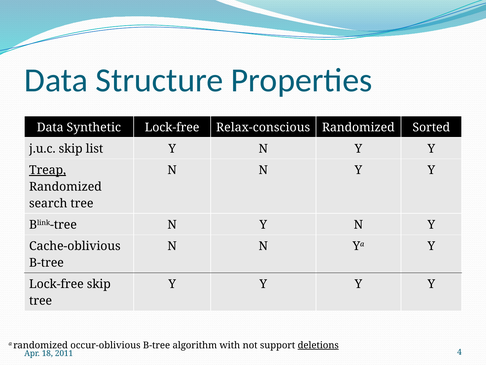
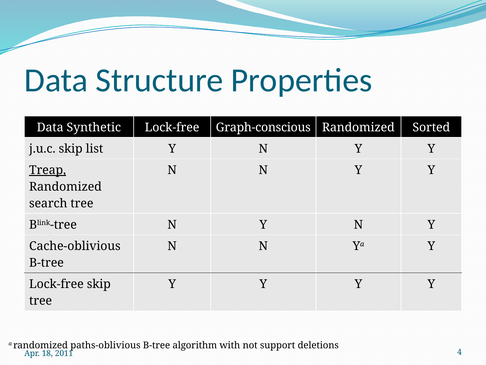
Relax-conscious: Relax-conscious -> Graph-conscious (263, 127)
occur-oblivious: occur-oblivious -> paths-oblivious (105, 345)
deletions underline: present -> none (318, 345)
